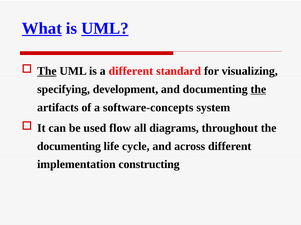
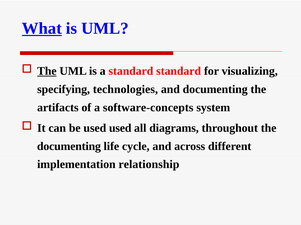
UML underline: present -> none (105, 28)
a different: different -> standard (131, 71)
development: development -> technologies (125, 90)
the underline: present -> none (258, 90)
used flow: flow -> used (120, 128)
constructing: constructing -> relationship (149, 165)
